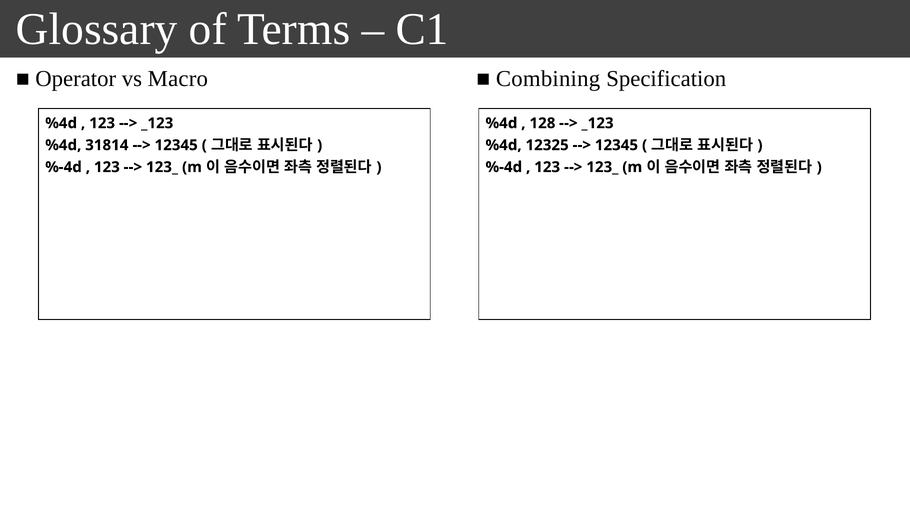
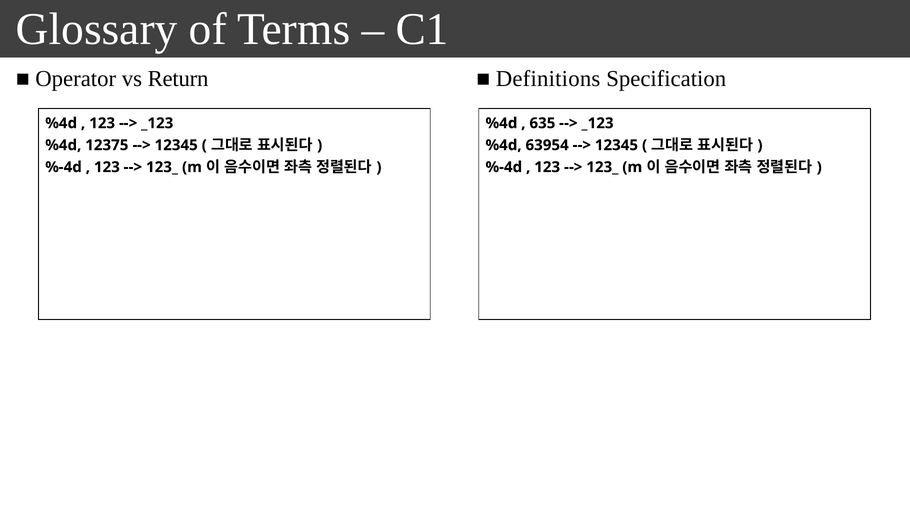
Macro: Macro -> Return (178, 79)
Combining: Combining -> Definitions (548, 79)
128: 128 -> 635 (542, 123)
31814: 31814 -> 12375 (107, 145)
12325: 12325 -> 63954 (547, 145)
